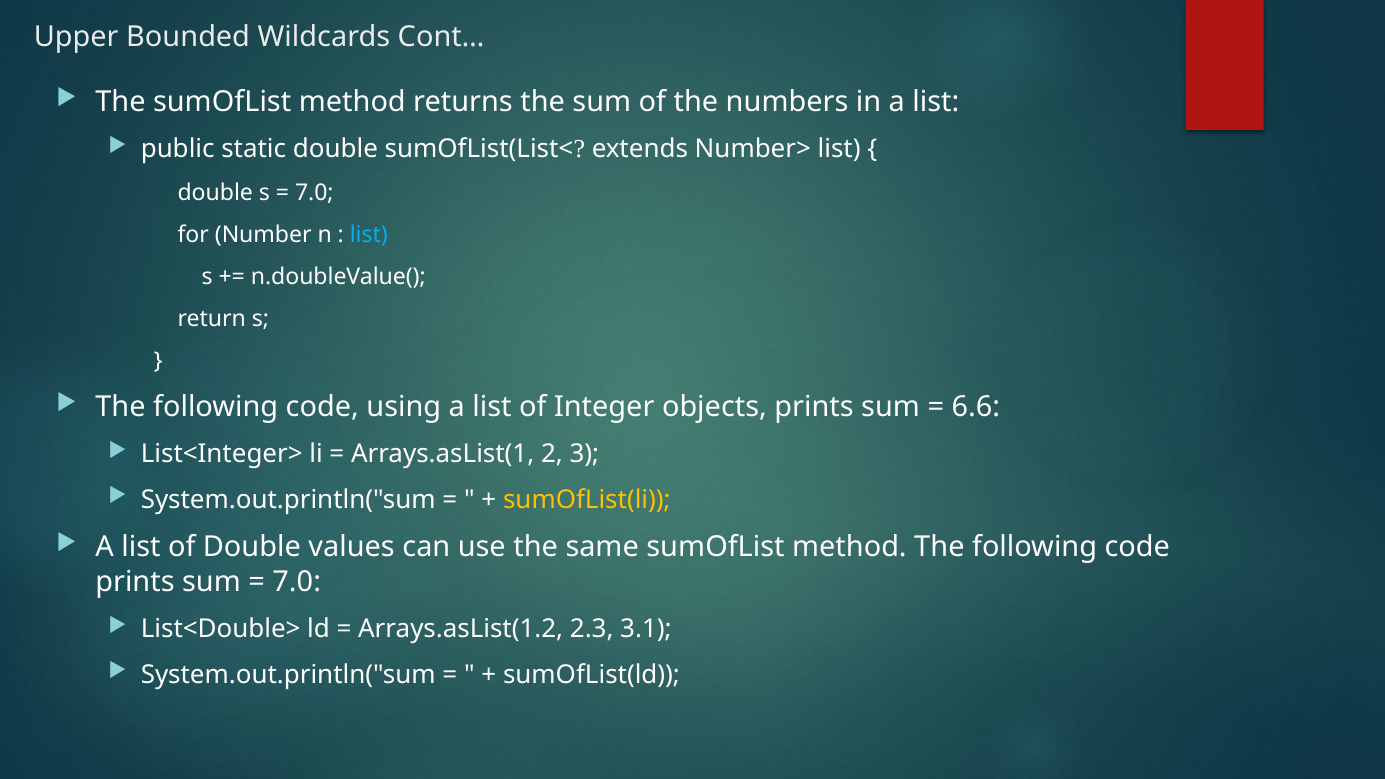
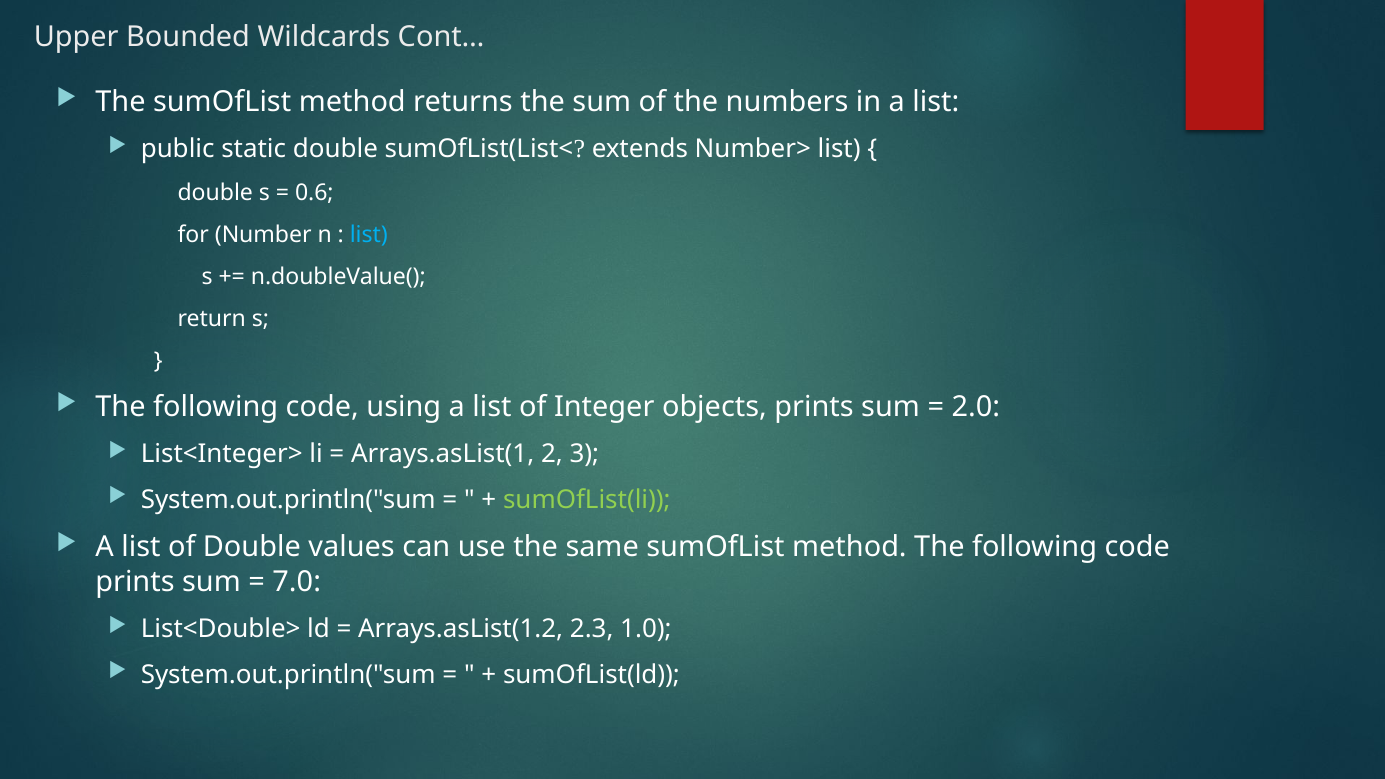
7.0: 7.0 -> 0.6 (314, 193)
6.6: 6.6 -> 2.0 (976, 407)
sumOfList(li colour: yellow -> light green (587, 500)
3.1: 3.1 -> 1.0 (646, 629)
